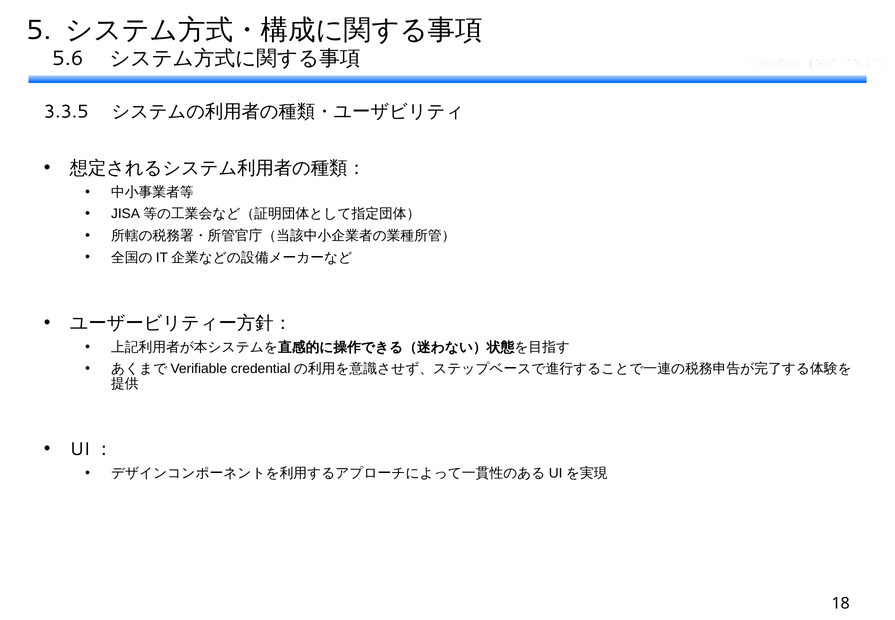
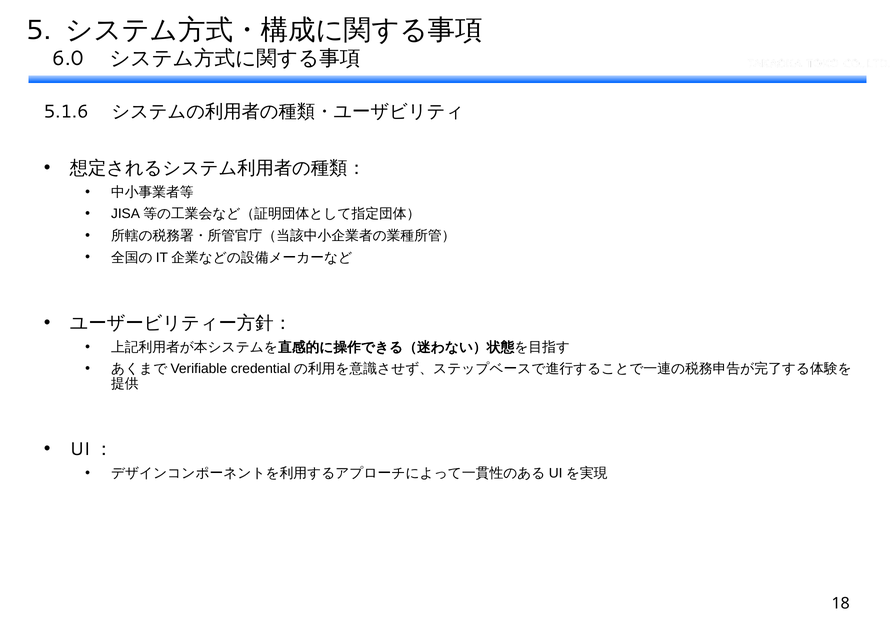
5.6: 5.6 -> 6.0 (68, 58)
3.3.5: 3.3.5 -> 5.1.6 (66, 111)
